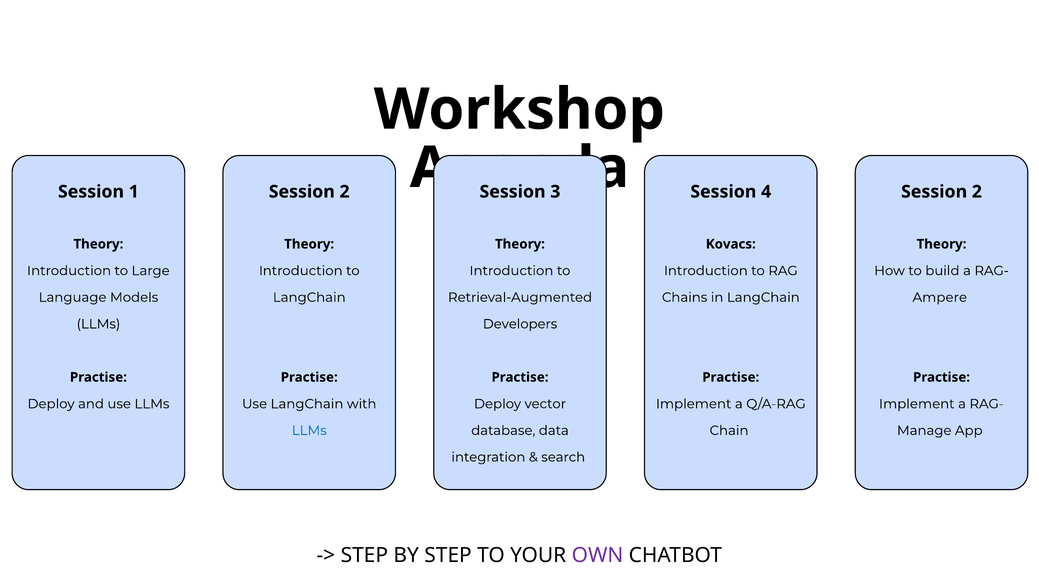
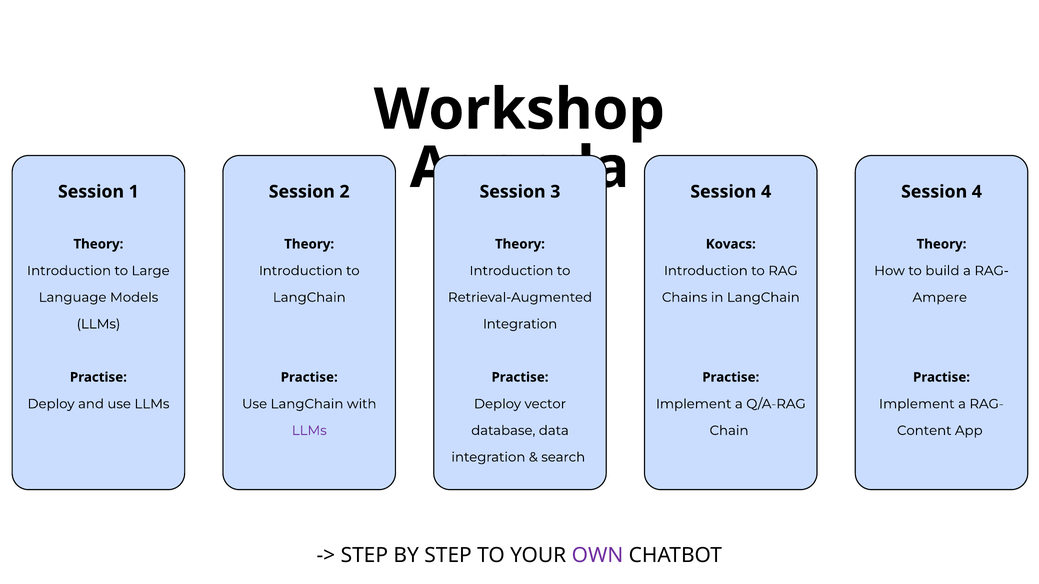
2: 2 -> 4 (977, 192)
Developers: Developers -> Integration (520, 324)
LLMs colour: blue -> purple (309, 431)
Manage: Manage -> Content (924, 431)
